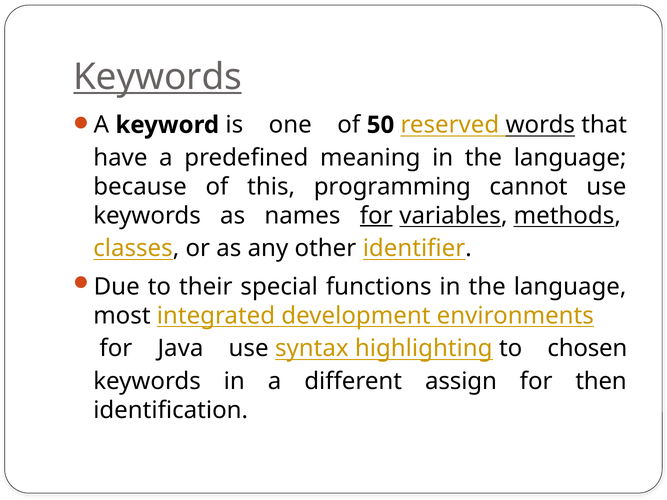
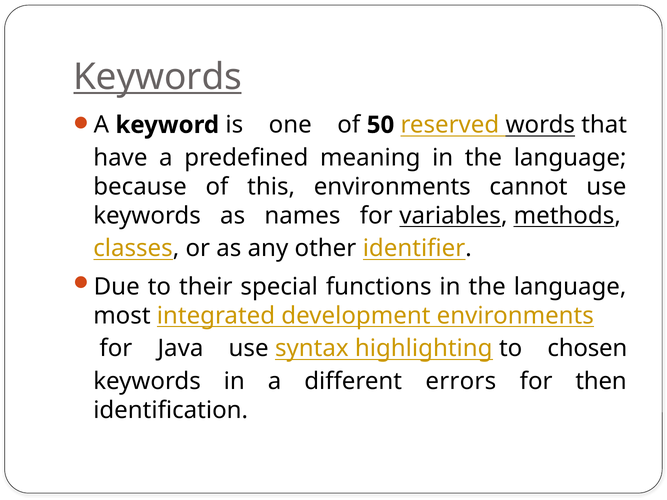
this programming: programming -> environments (392, 187)
for underline: present -> none (376, 216)
assign: assign -> errors (461, 382)
